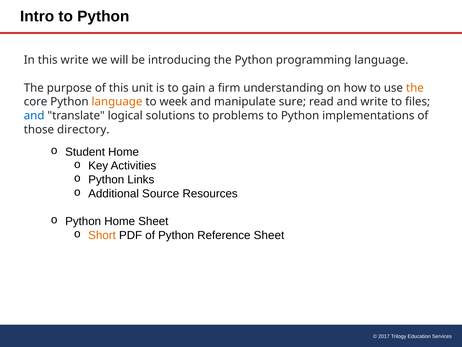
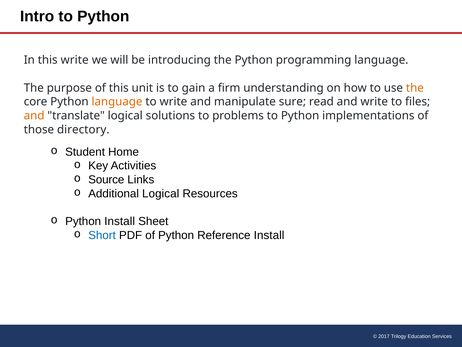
to week: week -> write (173, 102)
and colour: blue -> orange (34, 115)
Python: Python -> Source (106, 179)
Additional Source: Source -> Logical (161, 193)
Python Home: Home -> Install (120, 221)
Short colour: orange -> blue (102, 235)
Reference Sheet: Sheet -> Install (269, 235)
